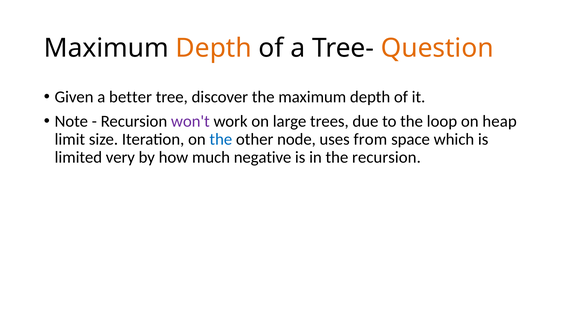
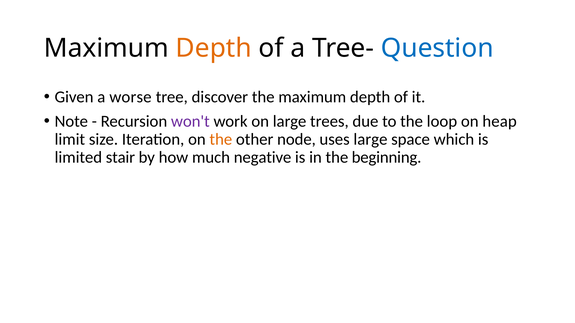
Question colour: orange -> blue (437, 48)
better: better -> worse (130, 97)
the colour: blue -> orange (221, 139)
uses from: from -> large (370, 139)
very: very -> stair (120, 158)
the recursion: recursion -> beginning (387, 158)
